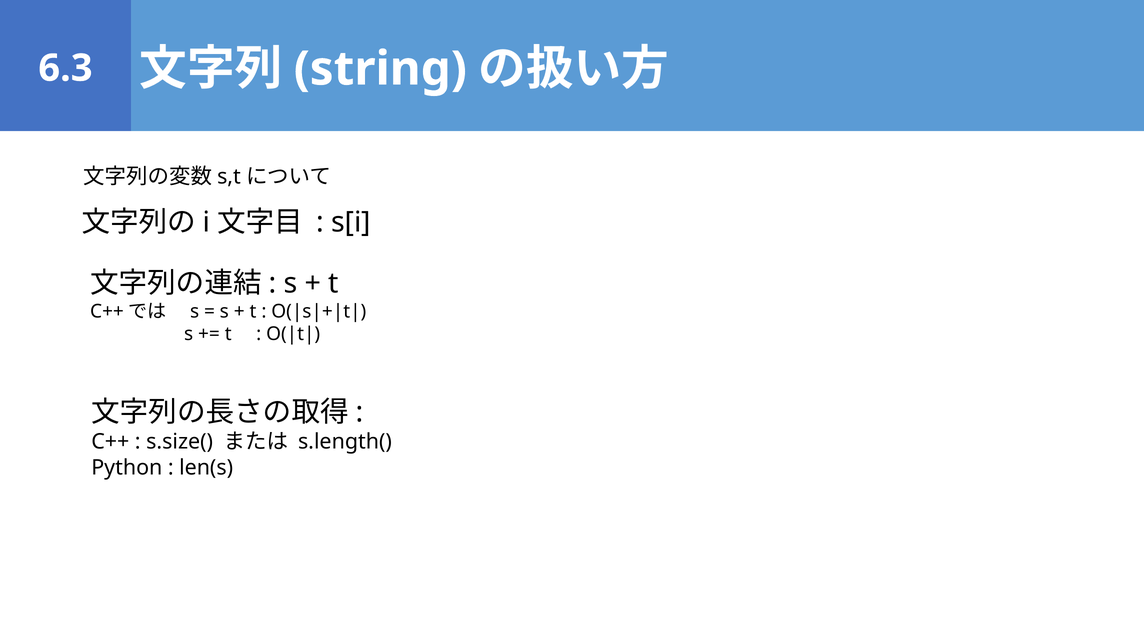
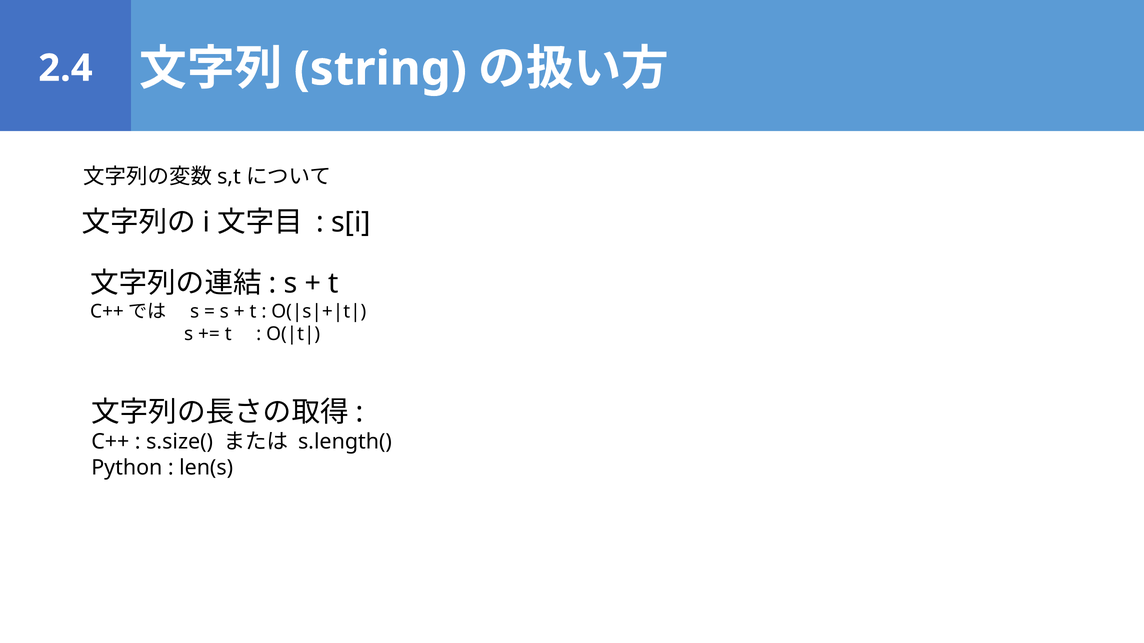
6.3: 6.3 -> 2.4 (65, 68)
